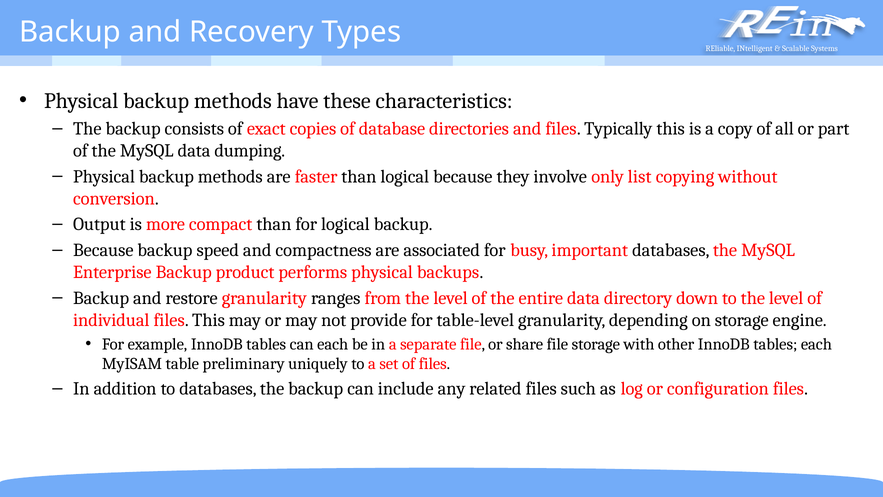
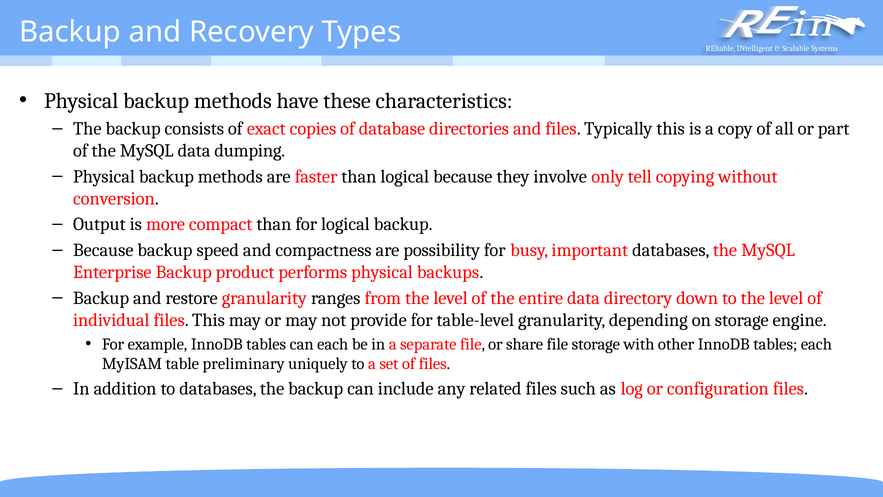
list: list -> tell (640, 176)
associated: associated -> possibility (442, 250)
